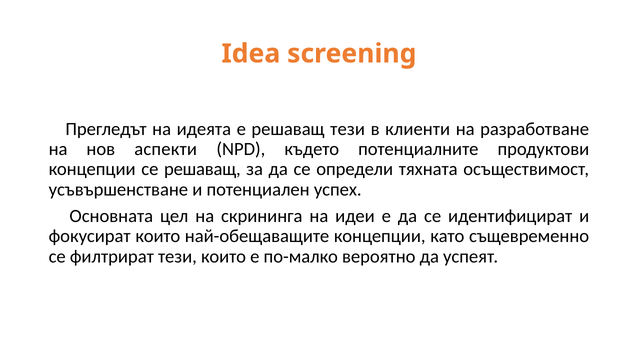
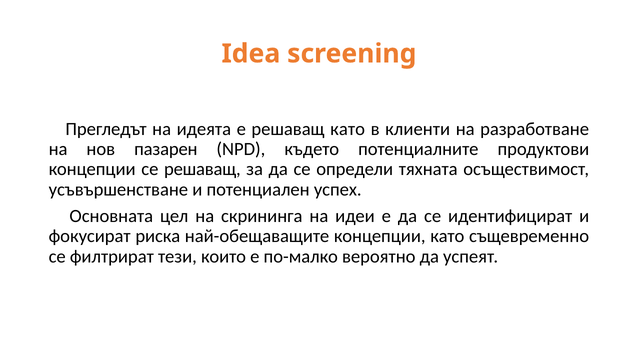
решаващ тези: тези -> като (348, 129)
аспекти: аспекти -> пазарен (166, 149)
фокусират които: които -> риска (158, 236)
